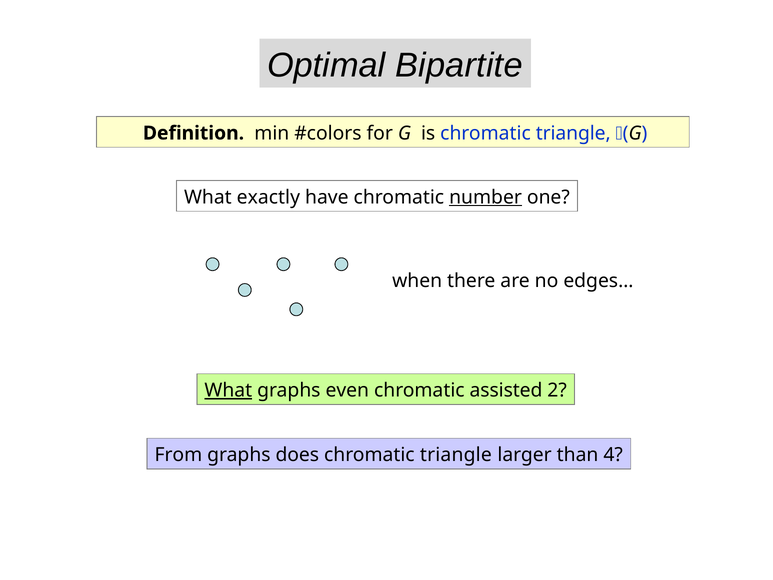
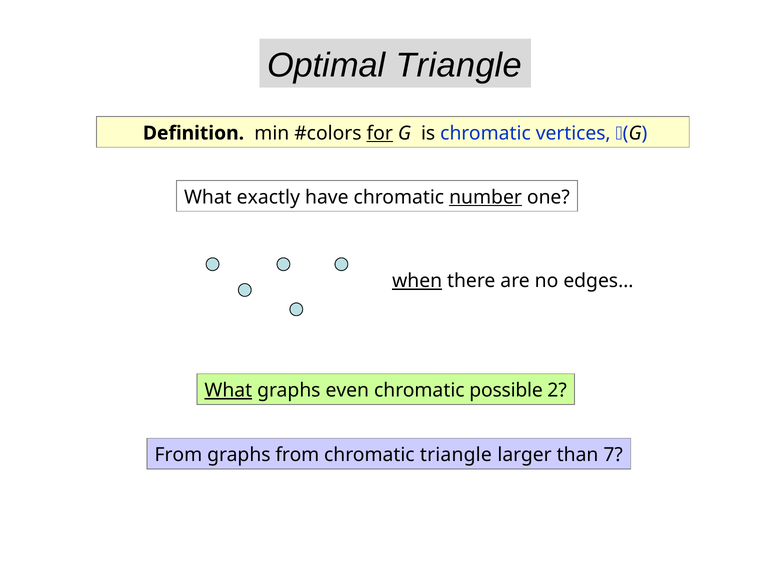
Optimal Bipartite: Bipartite -> Triangle (459, 65)
for underline: none -> present (380, 133)
is chromatic triangle: triangle -> vertices (573, 133)
when underline: none -> present (417, 281)
assisted: assisted -> possible (506, 390)
graphs does: does -> from (297, 455)
4: 4 -> 7 (613, 455)
